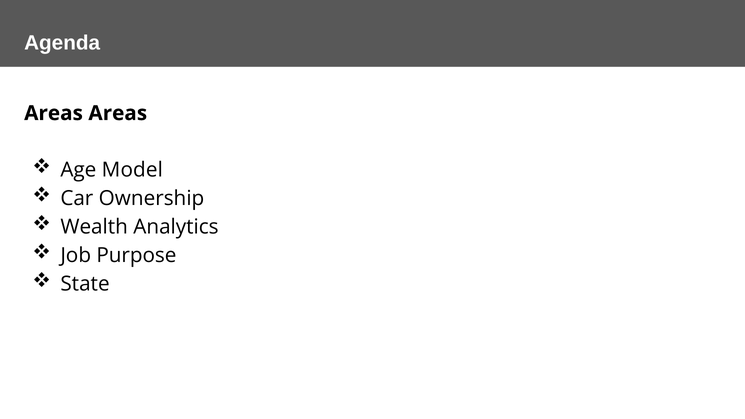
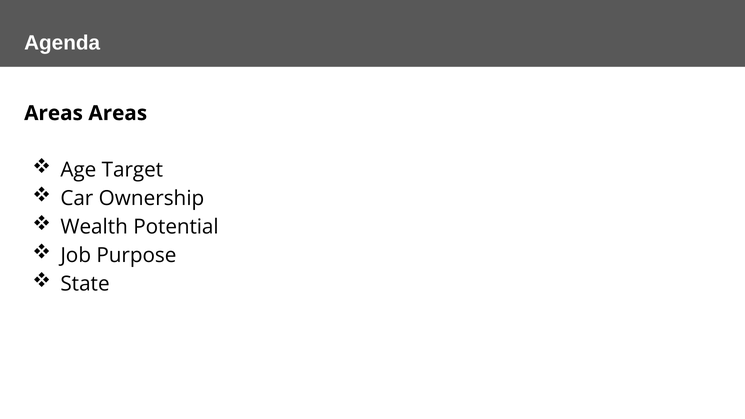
Model: Model -> Target (132, 170)
Analytics: Analytics -> Potential (176, 227)
